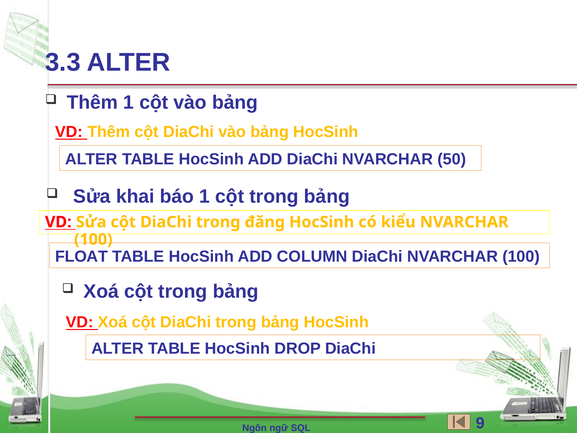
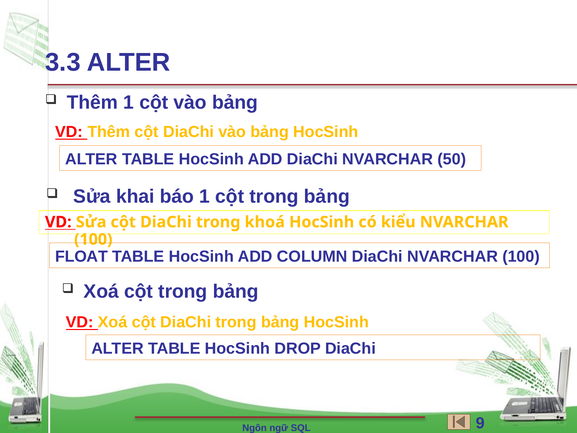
đăng: đăng -> khoá (265, 222)
